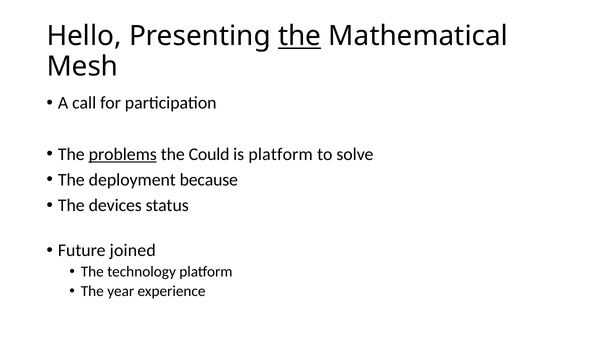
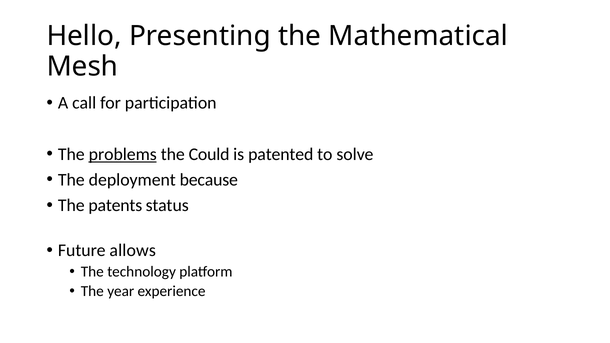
the underline: present -> none (300, 36)
is platform: platform -> patented (281, 154)
devices: devices -> patents (115, 205)
joined: joined -> allows (133, 251)
